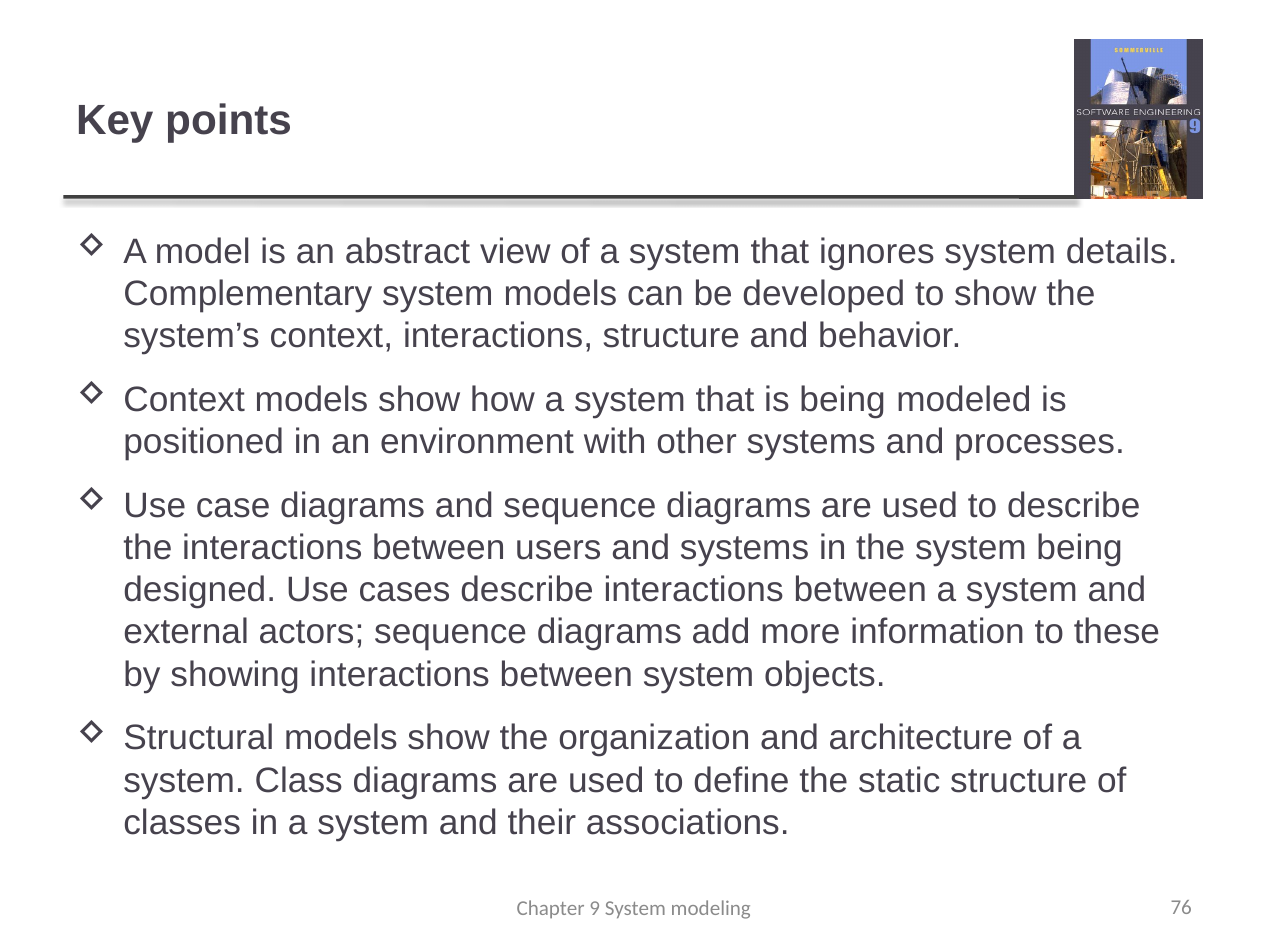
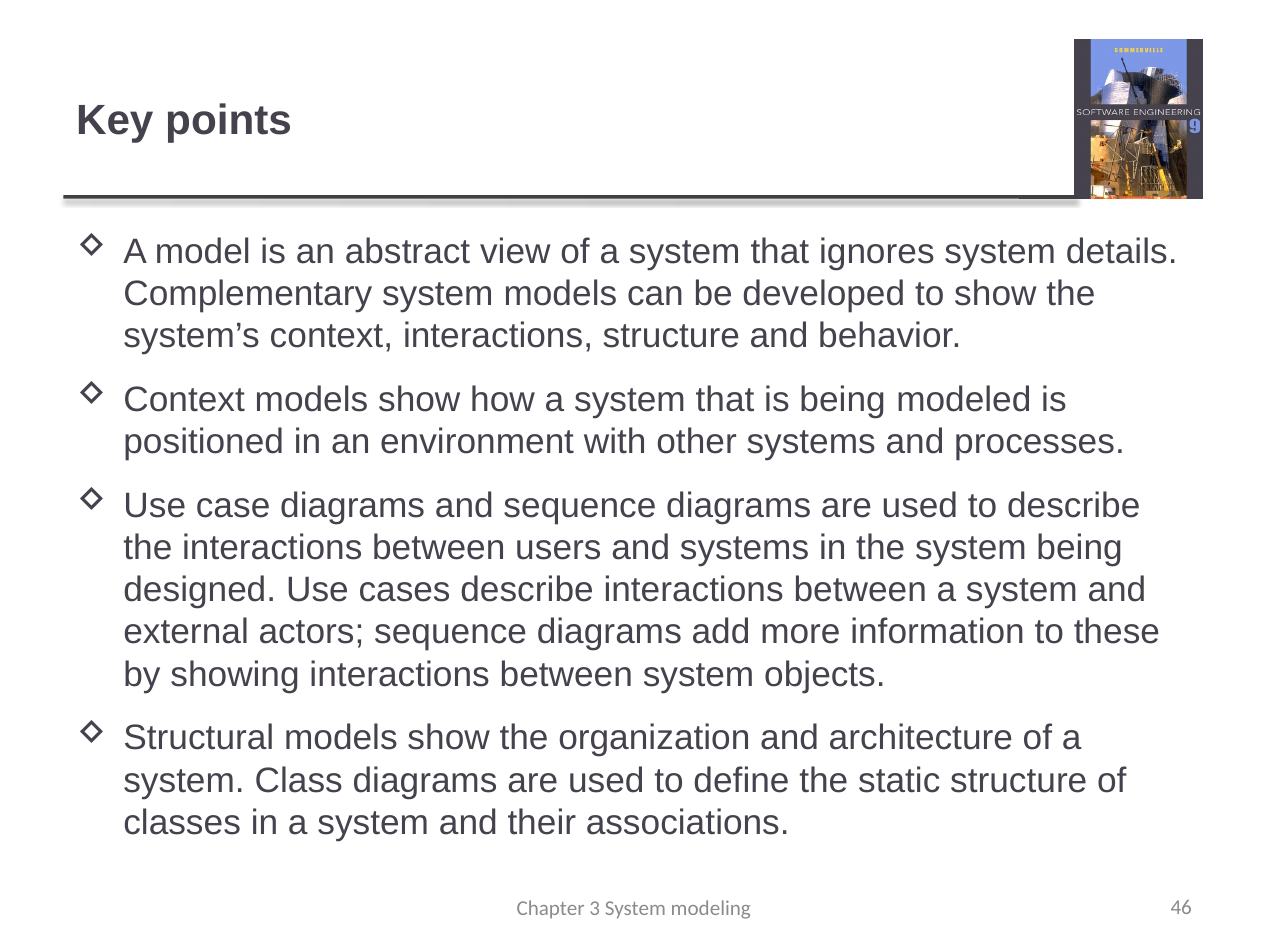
9: 9 -> 3 (595, 908)
76: 76 -> 46 (1181, 908)
